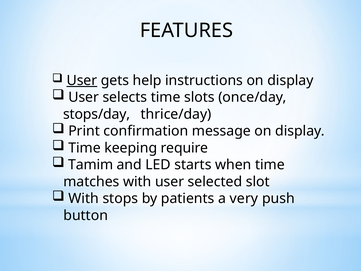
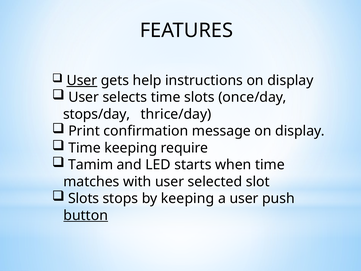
With: With -> Slots (84, 198)
by patients: patients -> keeping (188, 198)
a very: very -> user (244, 198)
button underline: none -> present (86, 215)
